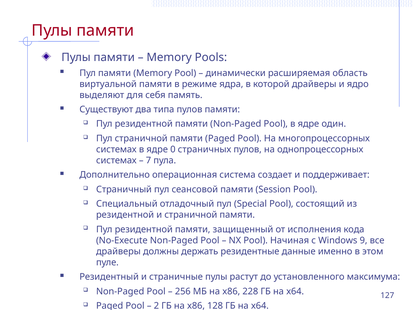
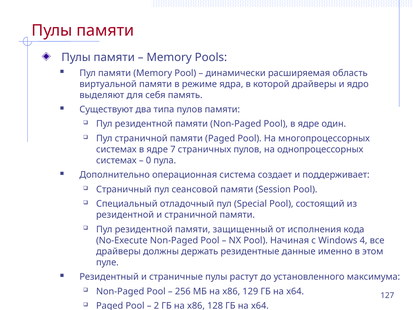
0: 0 -> 7 (173, 149)
7: 7 -> 0 (148, 160)
9: 9 -> 4 (364, 240)
228: 228 -> 129 (250, 291)
